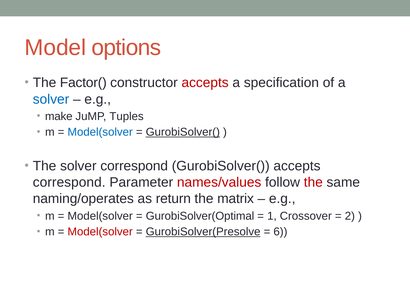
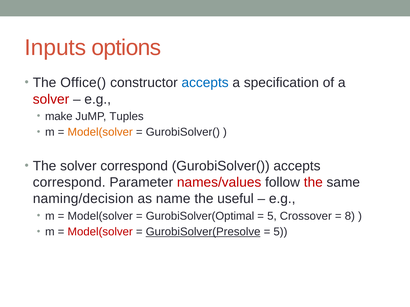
Model: Model -> Inputs (55, 48)
Factor(: Factor( -> Office( (83, 83)
accepts colour: red -> blue (205, 83)
solver colour: blue -> red (51, 99)
Model(solver colour: blue -> orange (100, 132)
GurobiSolver( underline: present -> none (183, 132)
naming/operates: naming/operates -> naming/decision (83, 199)
return: return -> name (173, 199)
matrix: matrix -> useful (236, 199)
1: 1 -> 5 (272, 216)
2: 2 -> 8 (350, 216)
6: 6 -> 5 (280, 232)
